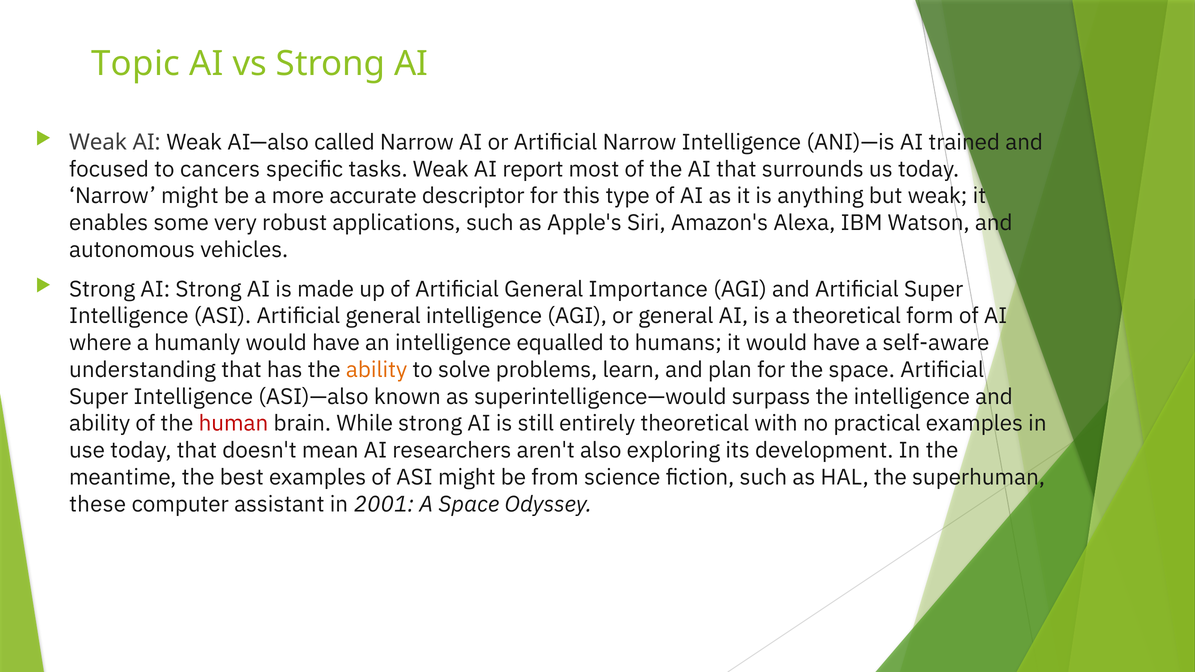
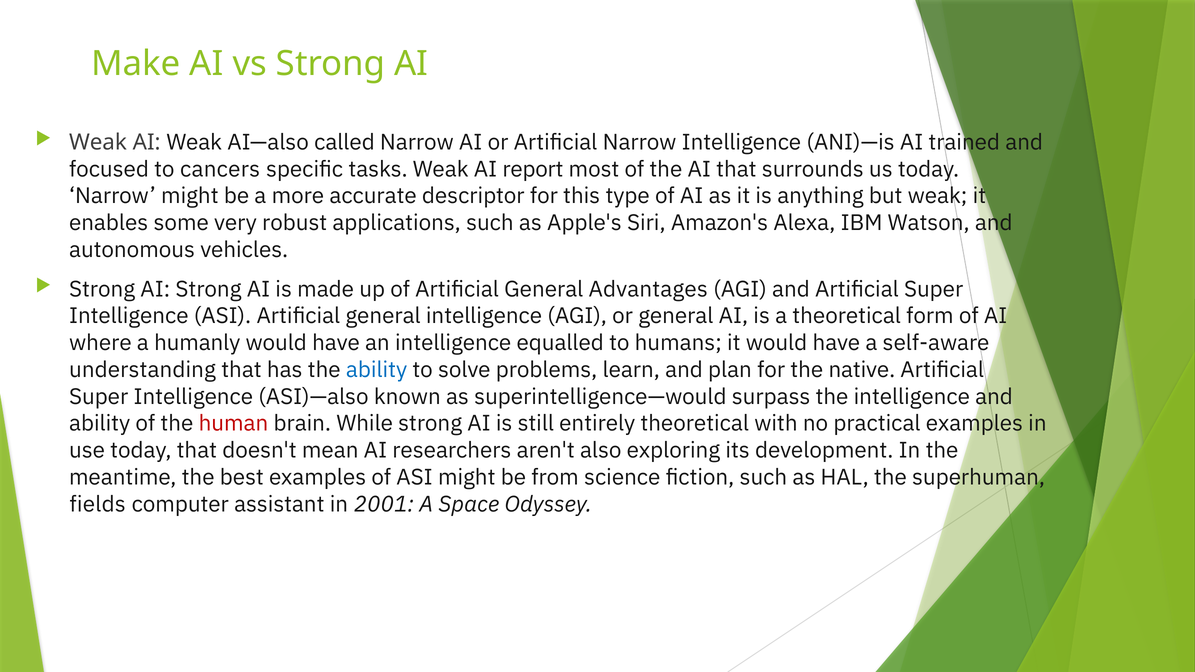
Topic: Topic -> Make (136, 64)
Importance: Importance -> Advantages (648, 289)
ability colour: orange -> blue (377, 370)
the space: space -> native (862, 370)
these: these -> fields (98, 504)
